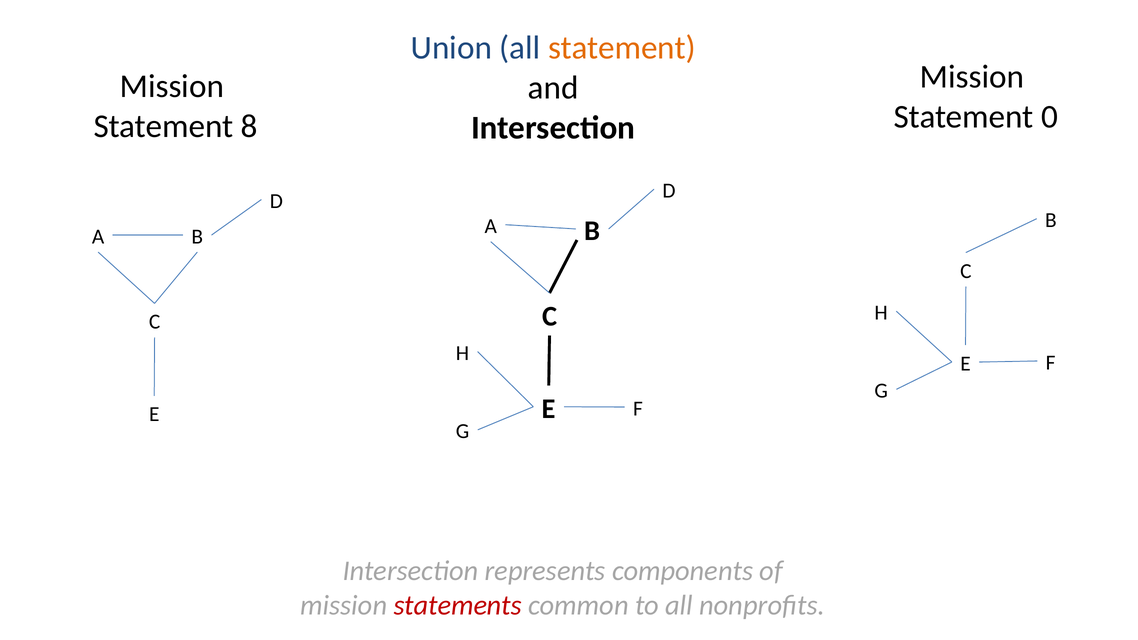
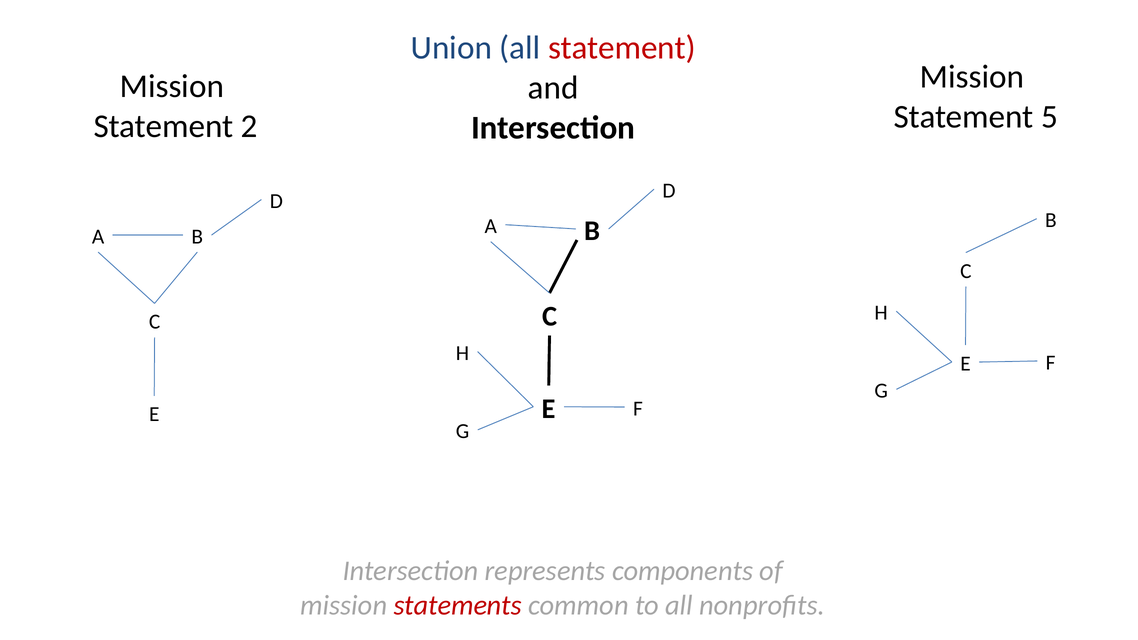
statement colour: orange -> red (622, 48)
0: 0 -> 5 (1049, 117)
8: 8 -> 2 (249, 126)
